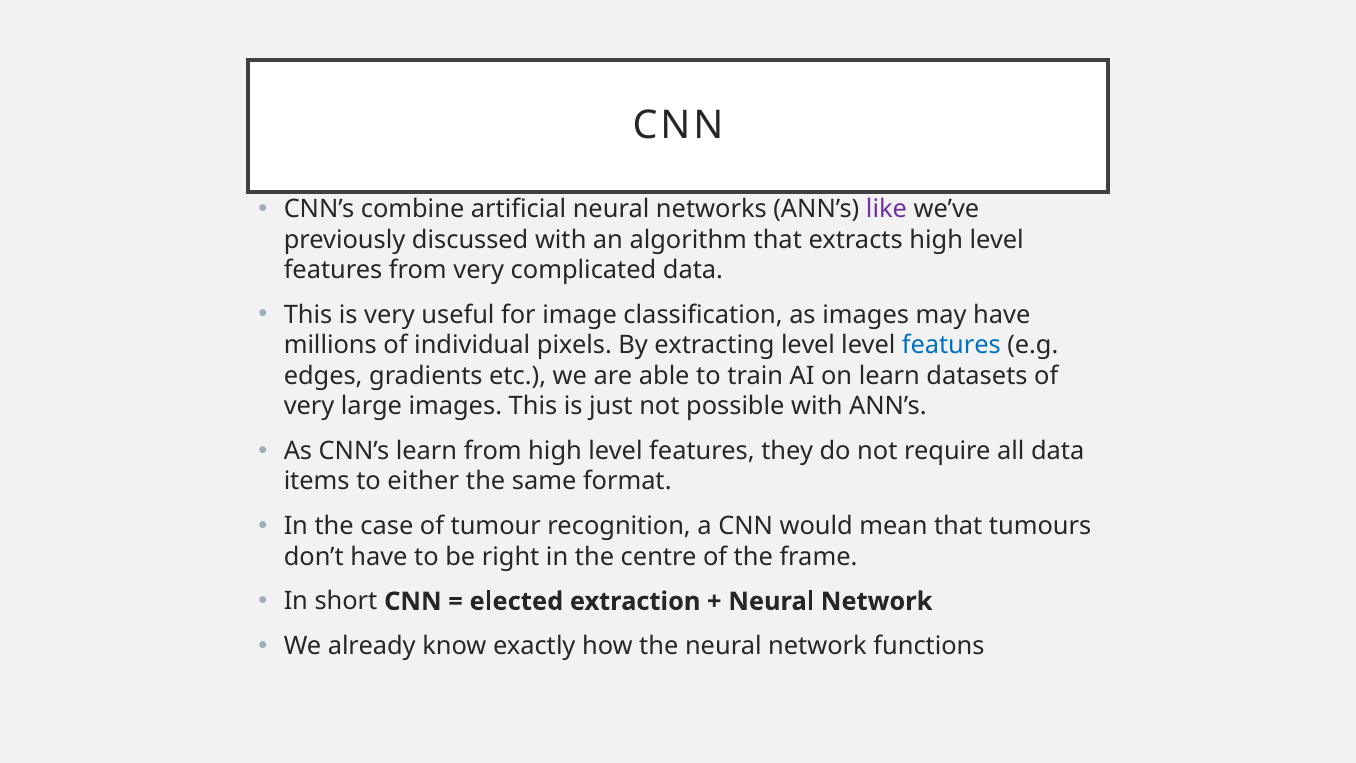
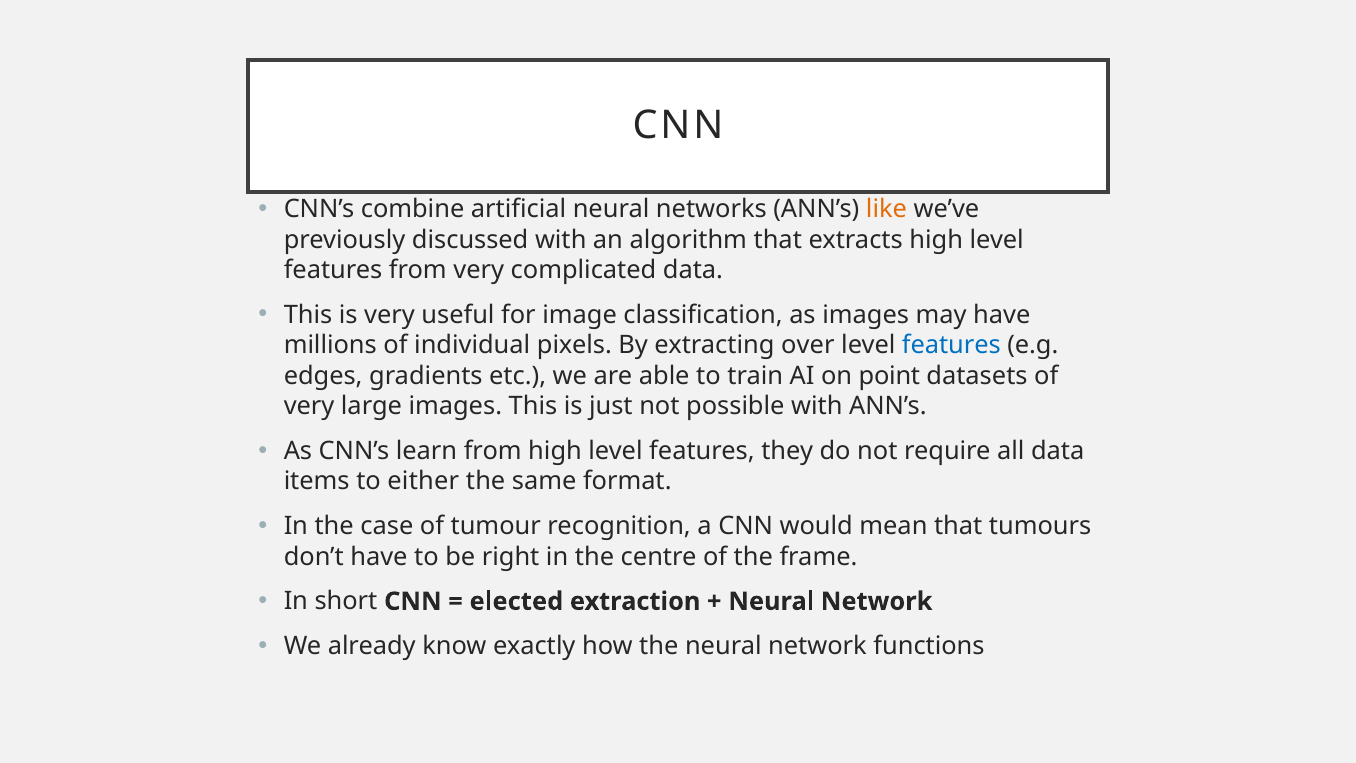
like colour: purple -> orange (886, 209)
extracting level: level -> over (808, 345)
on learn: learn -> point (889, 376)
